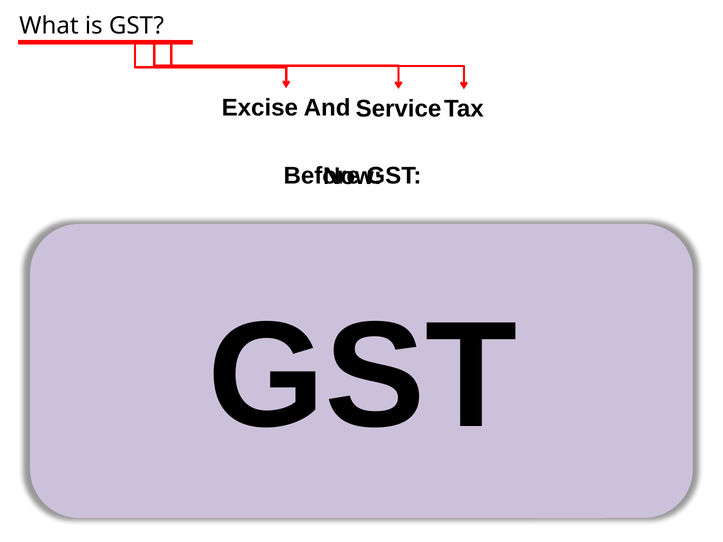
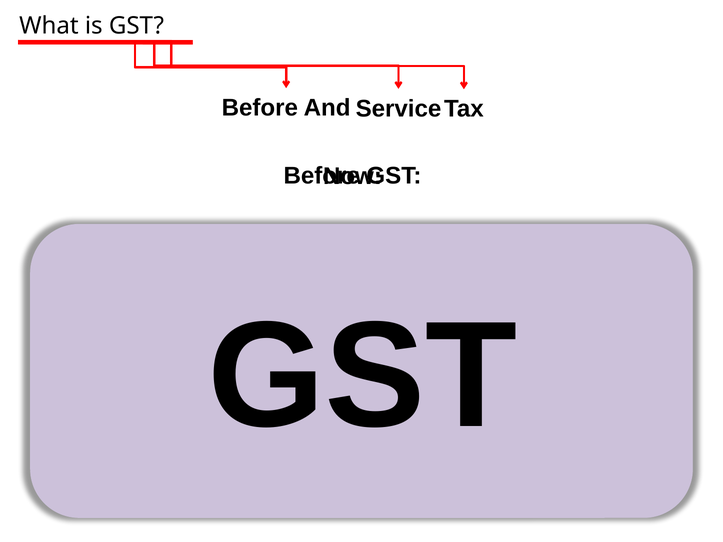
Excise: Excise -> Before (260, 108)
